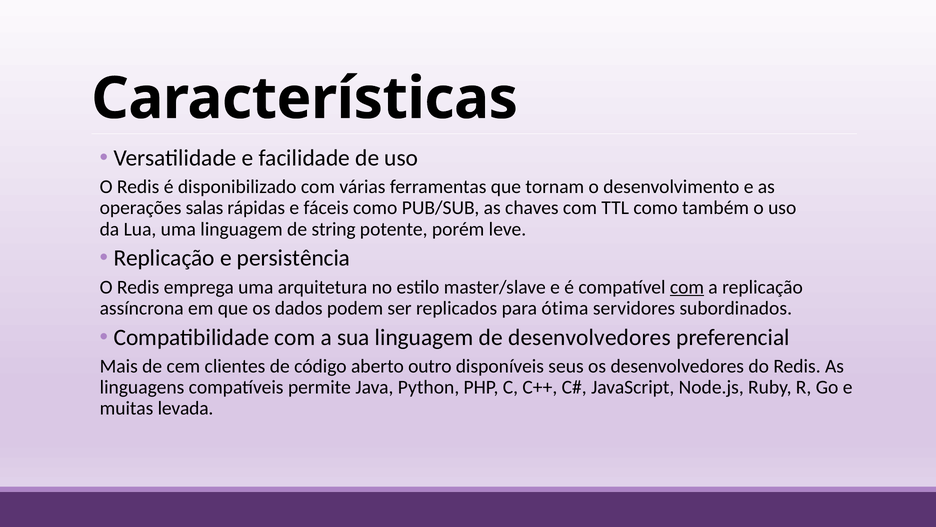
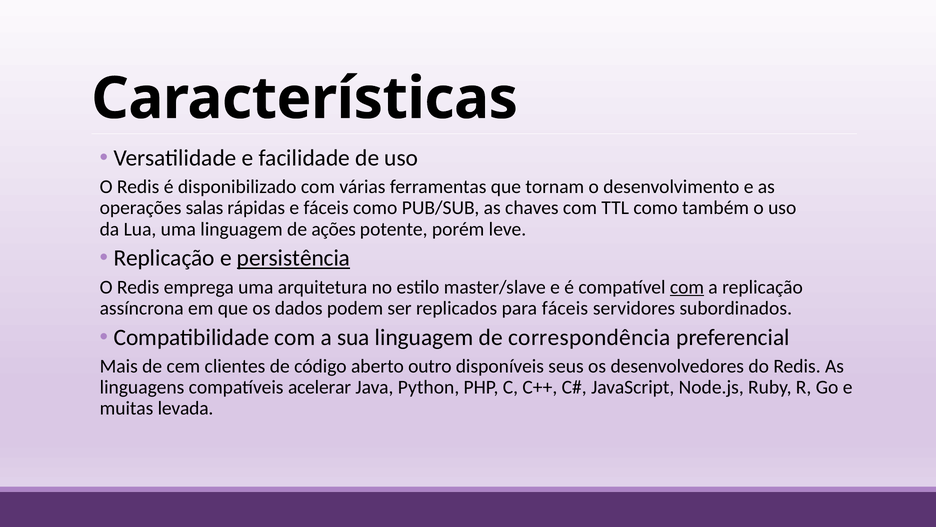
string: string -> ações (334, 229)
persistência underline: none -> present (294, 258)
para ótima: ótima -> fáceis (565, 308)
de desenvolvedores: desenvolvedores -> correspondência (589, 337)
permite: permite -> acelerar (320, 387)
